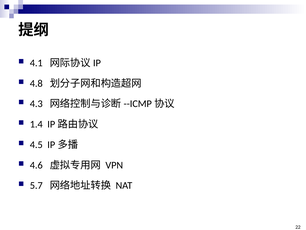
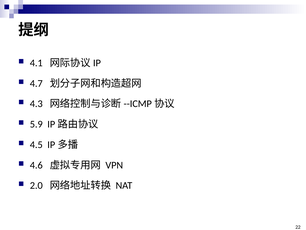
4.8: 4.8 -> 4.7 (36, 83)
1.4: 1.4 -> 5.9 (36, 124)
5.7: 5.7 -> 2.0 (36, 185)
